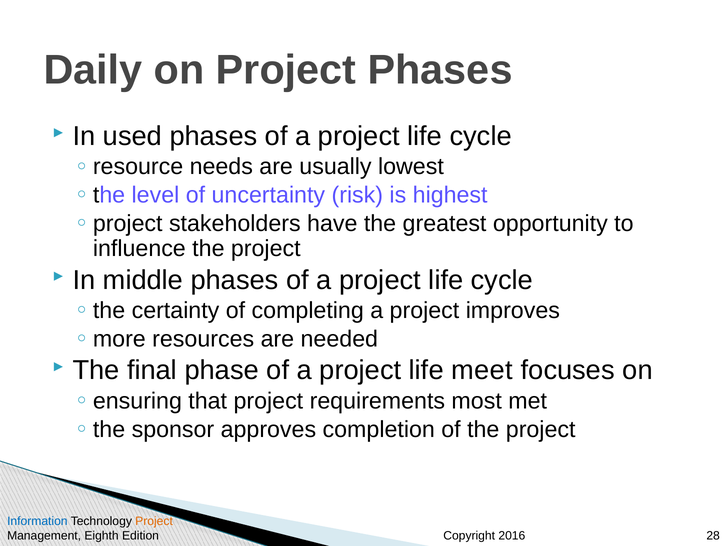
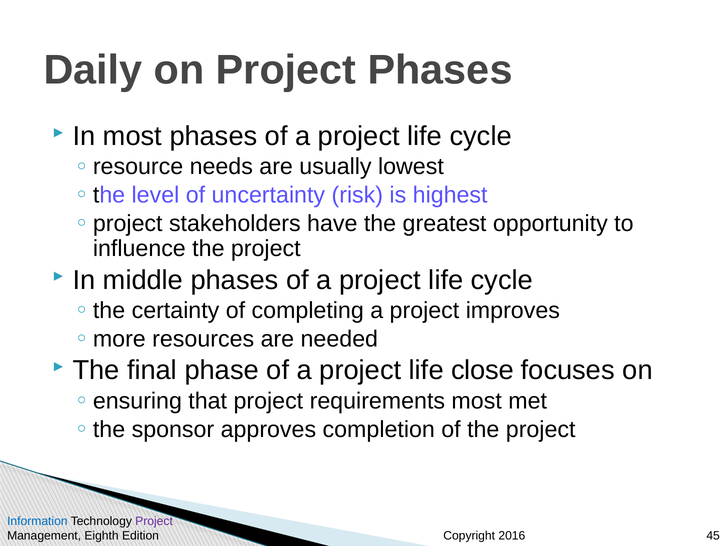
In used: used -> most (132, 136)
meet: meet -> close (482, 370)
Project colour: orange -> purple (154, 521)
28: 28 -> 45 (713, 535)
